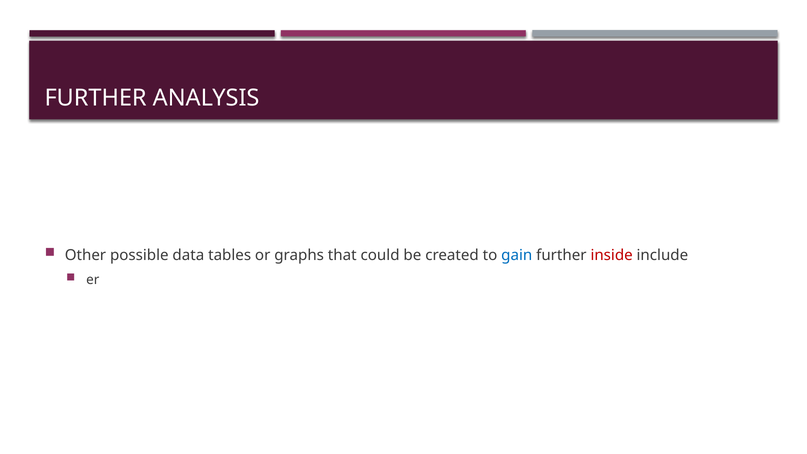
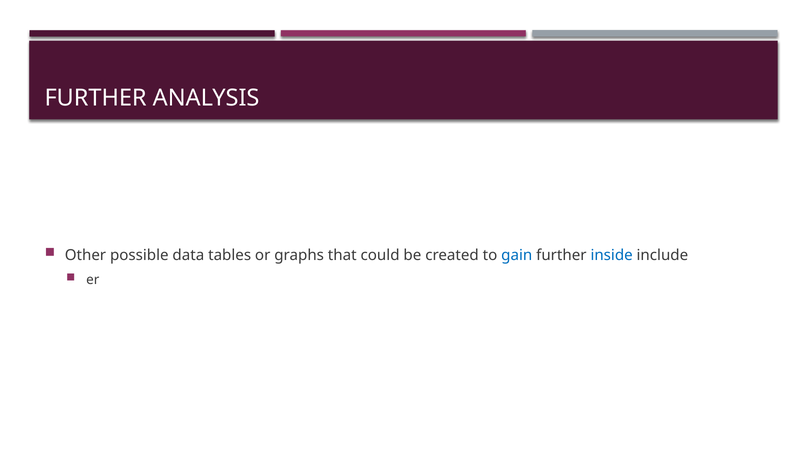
inside colour: red -> blue (612, 255)
